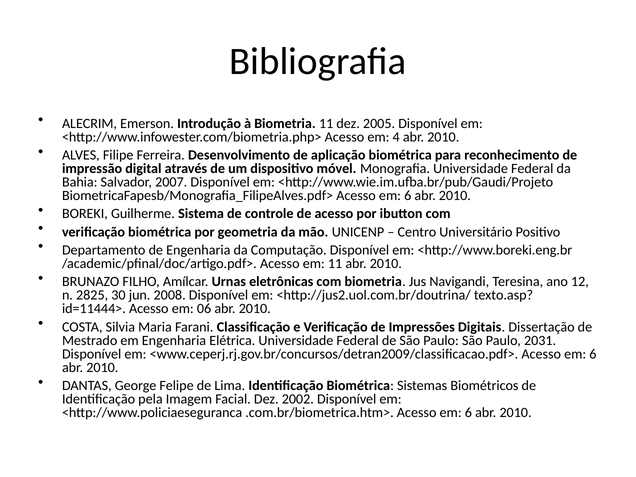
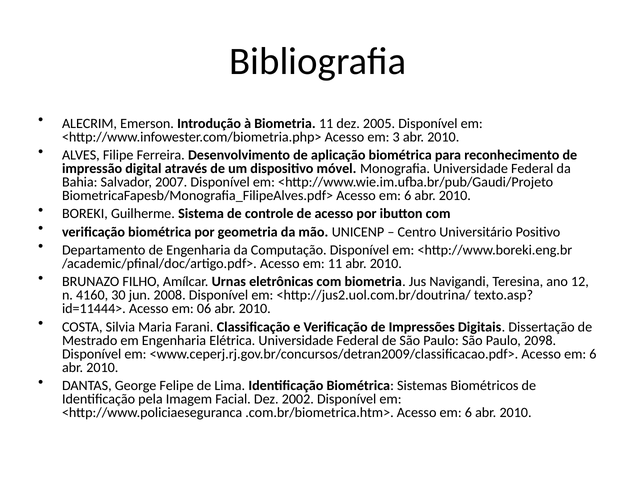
4: 4 -> 3 (396, 137)
2825: 2825 -> 4160 (92, 295)
2031: 2031 -> 2098 (540, 340)
